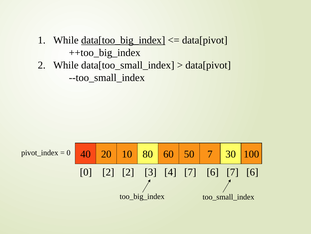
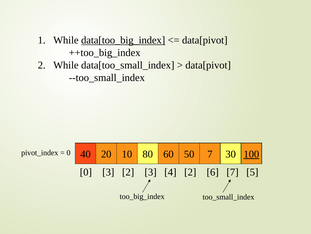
100 underline: none -> present (251, 154)
0 2: 2 -> 3 (108, 172)
4 7: 7 -> 2 (190, 172)
6 7 6: 6 -> 5 (252, 172)
